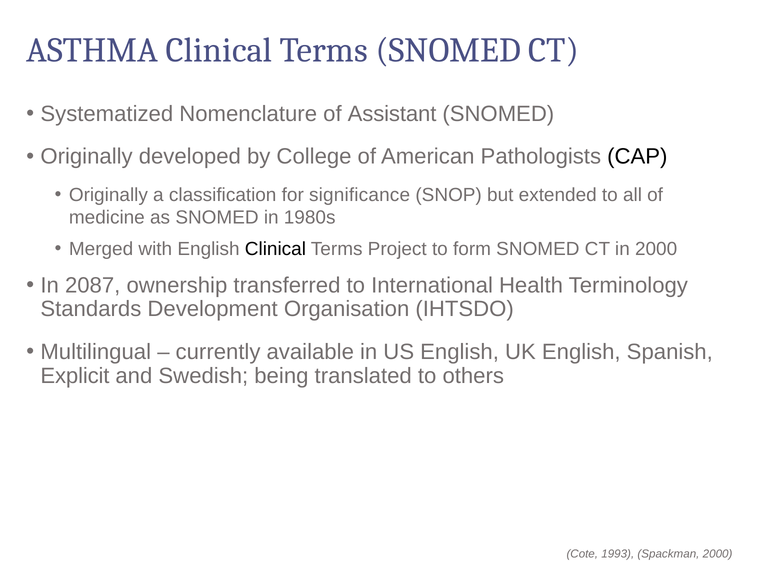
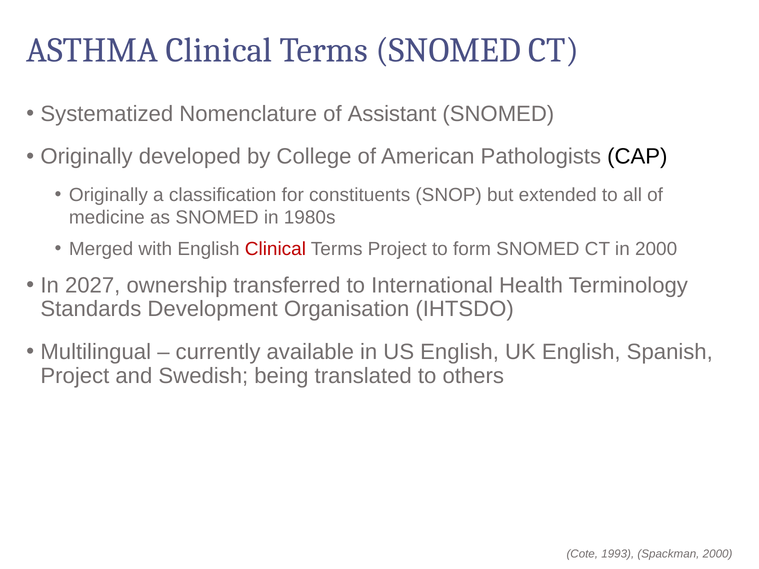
significance: significance -> constituents (360, 195)
Clinical colour: black -> red (275, 249)
2087: 2087 -> 2027 (93, 285)
Explicit: Explicit -> Project (75, 376)
